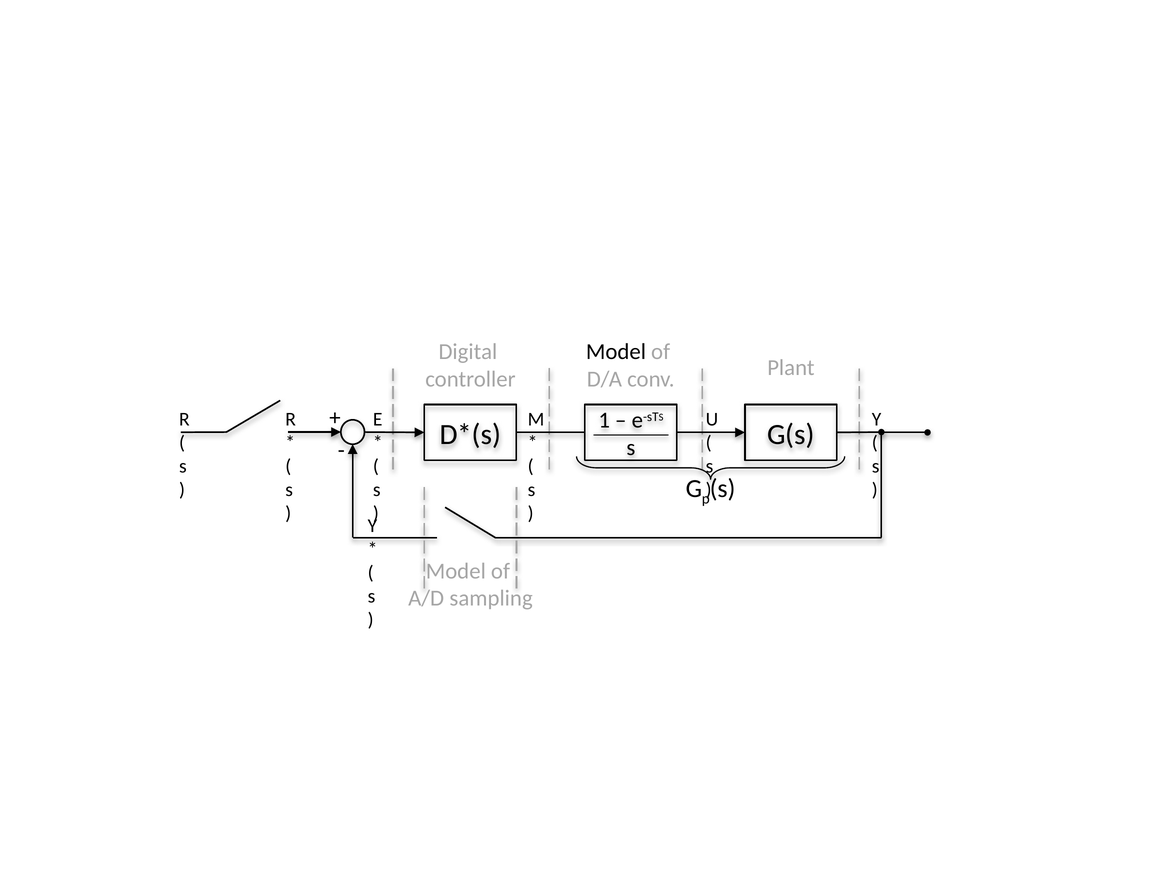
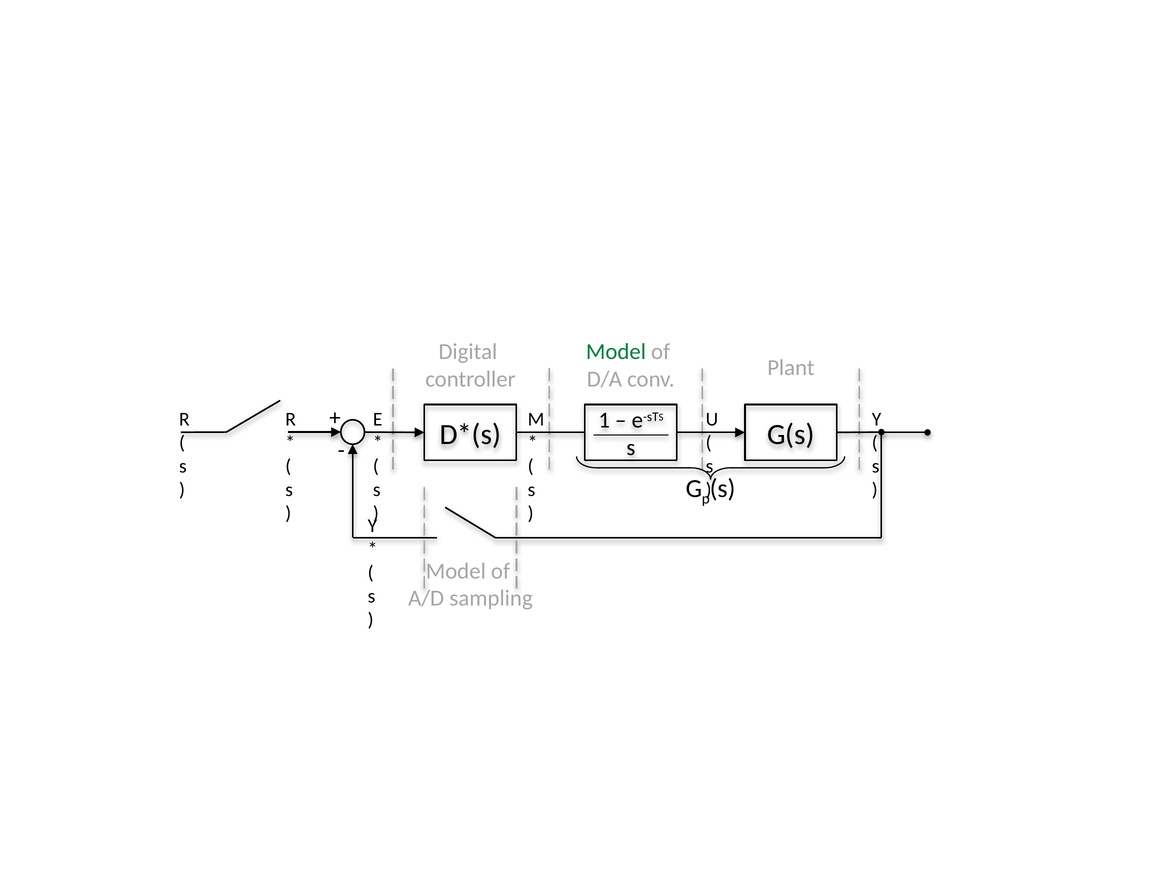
Model colour: black -> green (616, 352)
